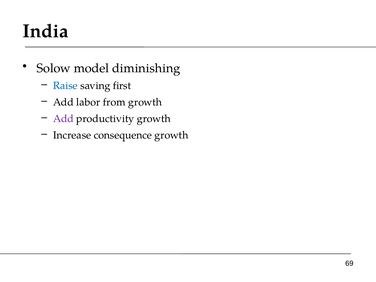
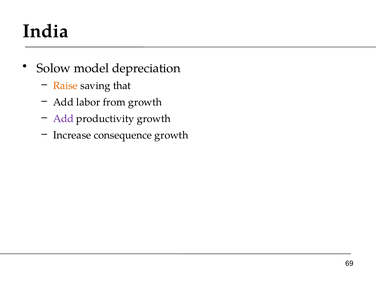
diminishing: diminishing -> depreciation (146, 68)
Raise colour: blue -> orange (65, 86)
first: first -> that (122, 86)
